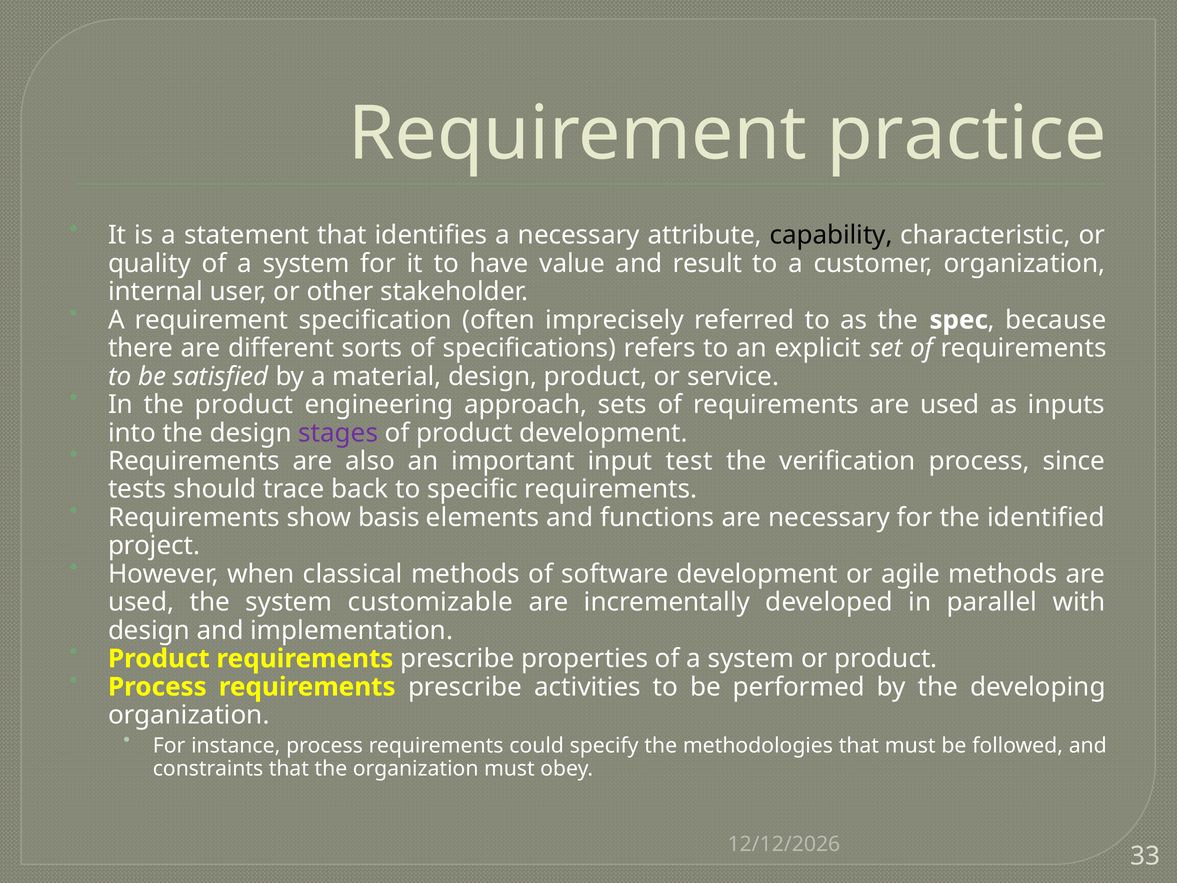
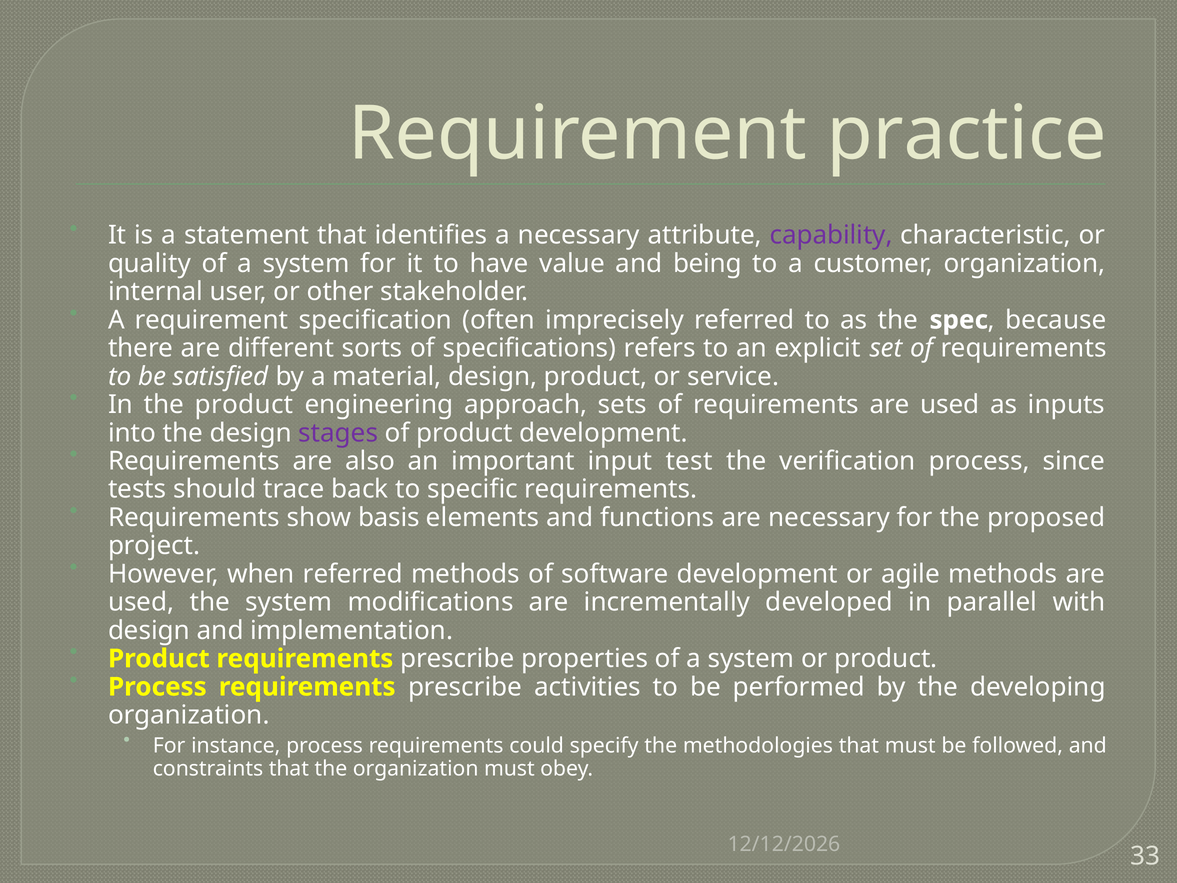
capability colour: black -> purple (831, 235)
result: result -> being (707, 263)
identified: identified -> proposed (1046, 517)
when classical: classical -> referred (353, 574)
customizable: customizable -> modifications (431, 602)
